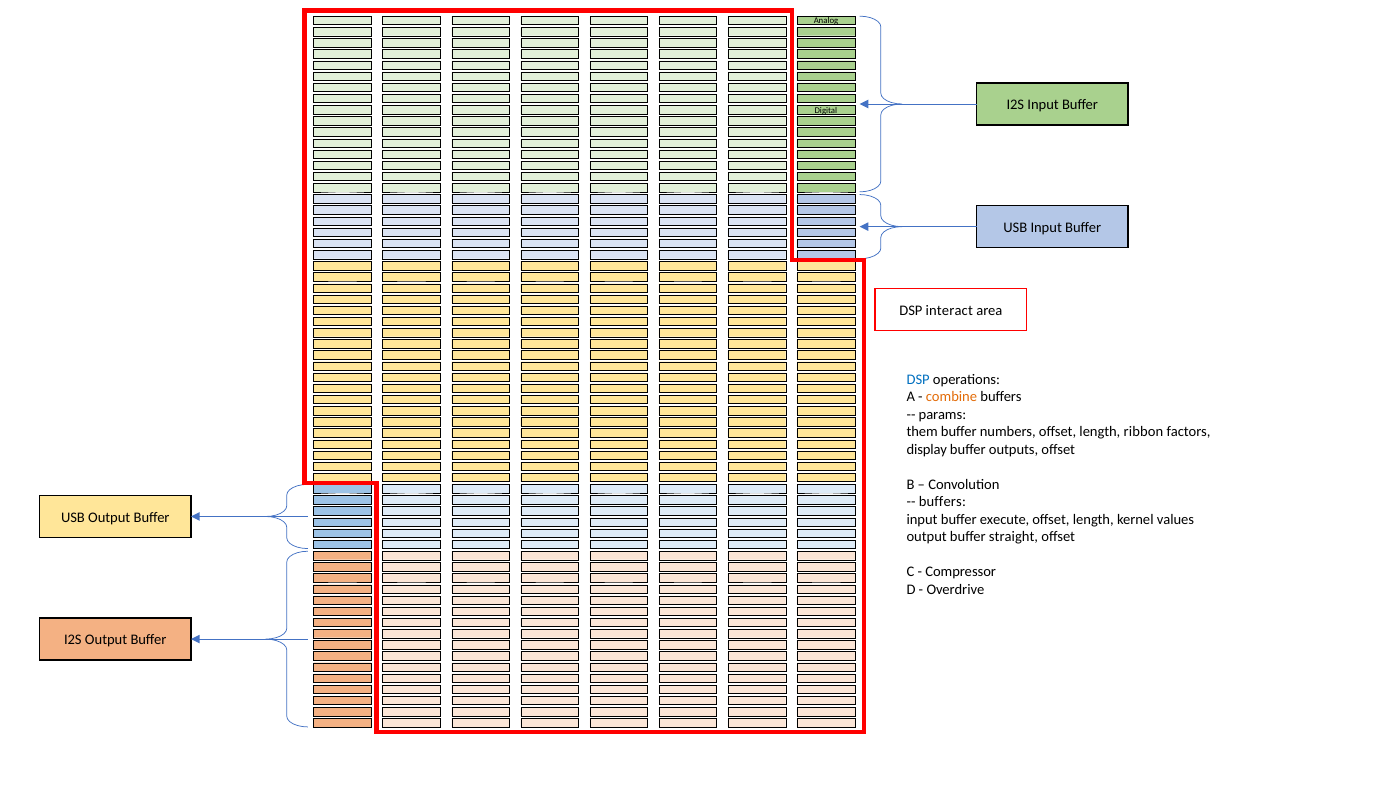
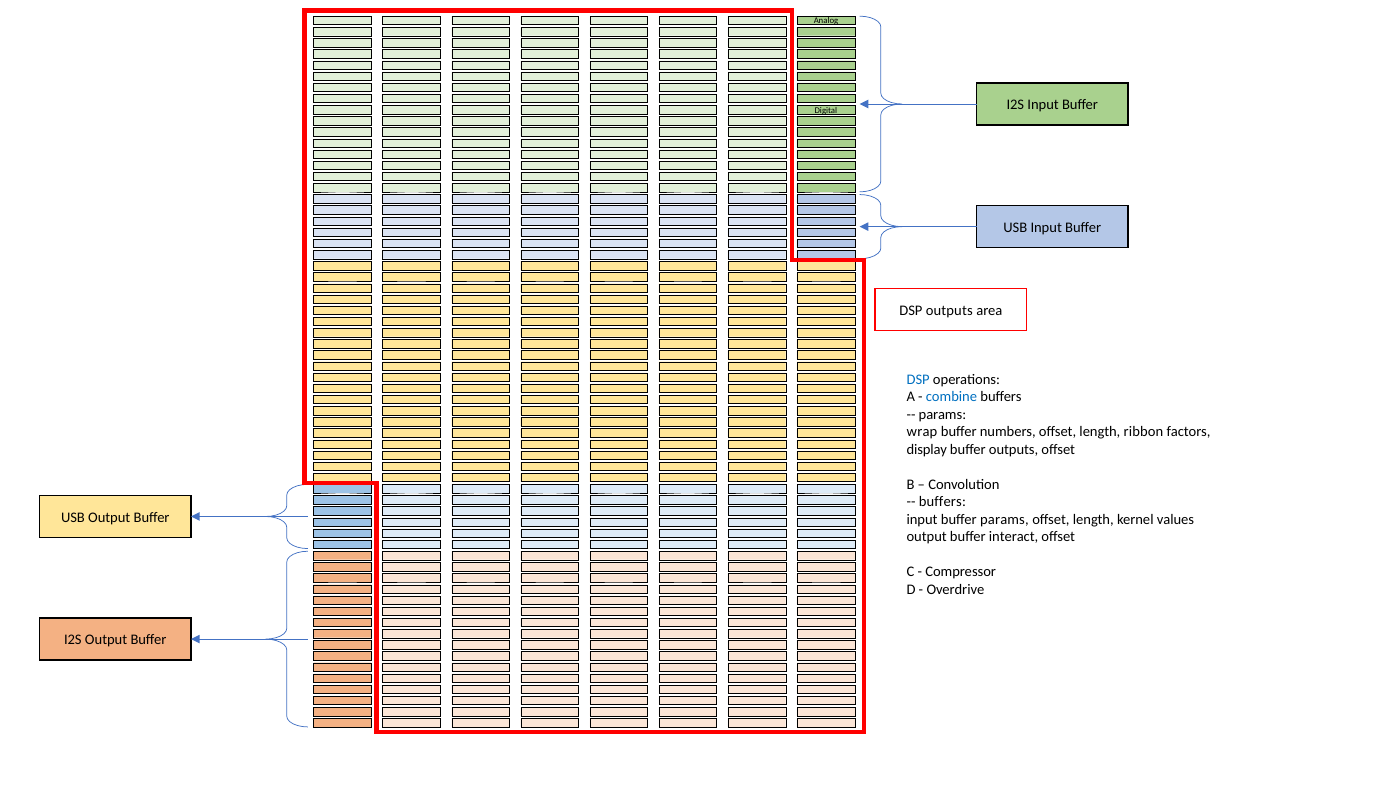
DSP interact: interact -> outputs (949, 311)
combine colour: orange -> blue (951, 397)
them: them -> wrap (922, 432)
buffer execute: execute -> params (1004, 520)
straight: straight -> interact (1014, 537)
